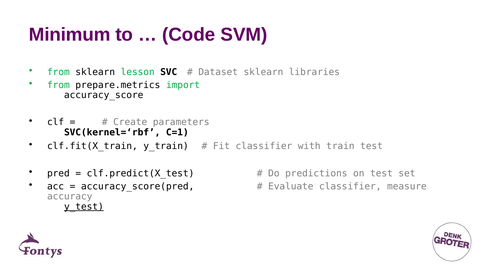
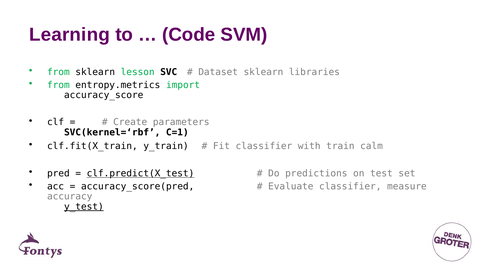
Minimum: Minimum -> Learning (70, 35)
prepare.metrics: prepare.metrics -> entropy.metrics (118, 85)
train test: test -> calm (372, 147)
clf.predict(X_test underline: none -> present (141, 174)
